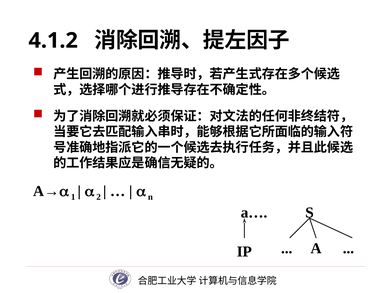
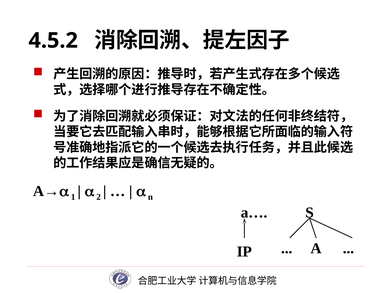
4.1.2: 4.1.2 -> 4.5.2 (53, 41)
